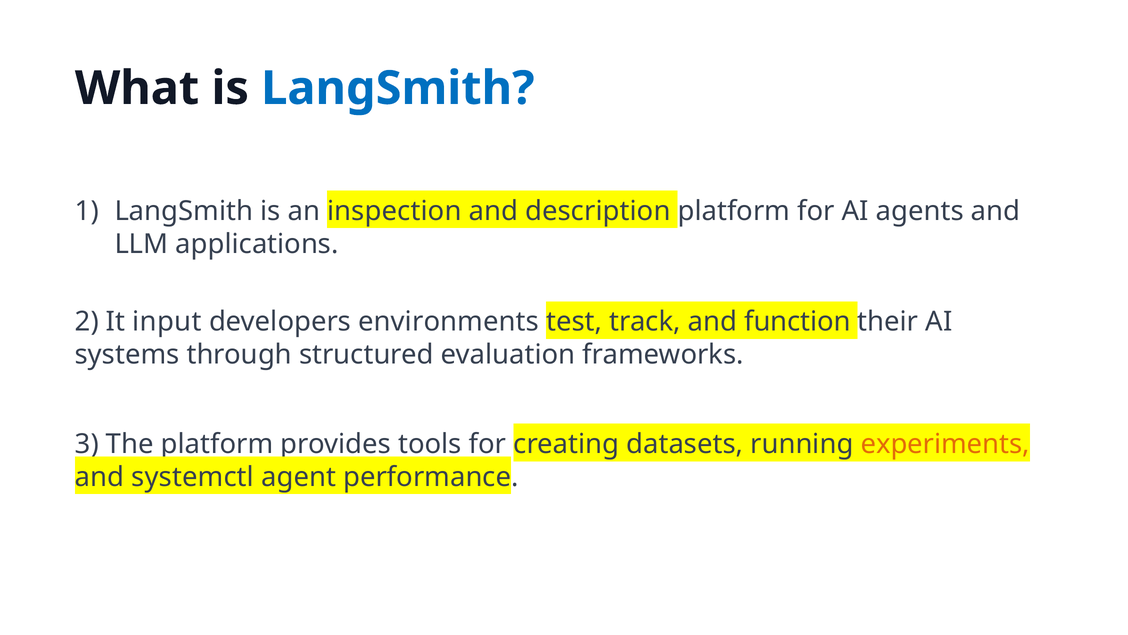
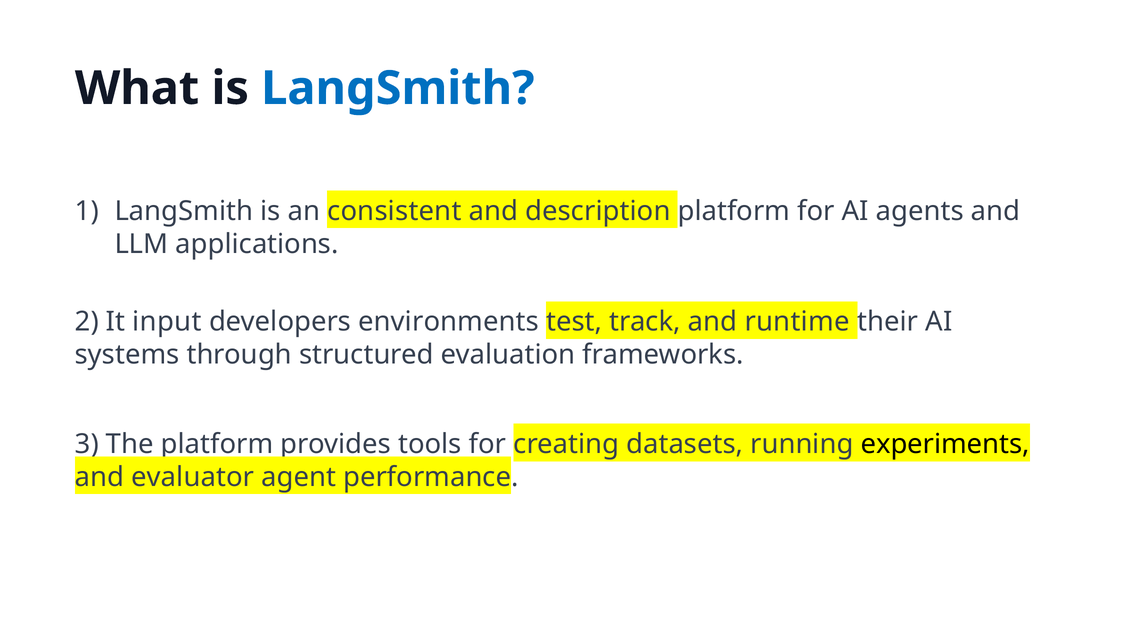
inspection: inspection -> consistent (394, 211)
function: function -> runtime (797, 321)
experiments colour: orange -> black (945, 444)
systemctl: systemctl -> evaluator (193, 477)
